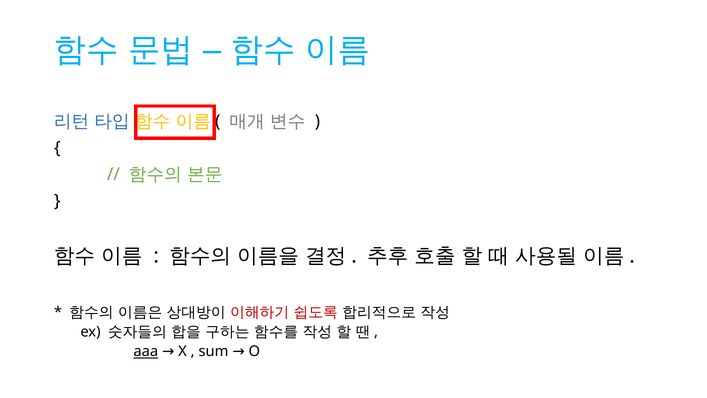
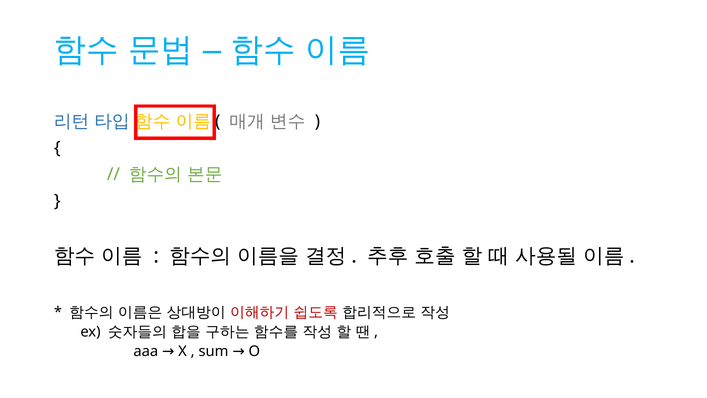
aaa underline: present -> none (146, 351)
